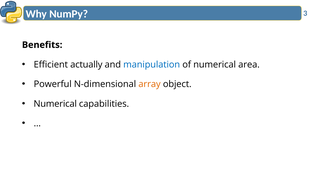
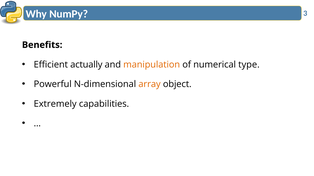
manipulation colour: blue -> orange (152, 65)
area: area -> type (249, 65)
Numerical: Numerical -> Extremely (55, 104)
